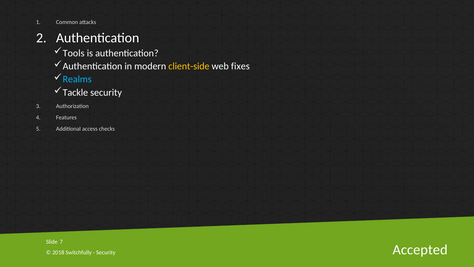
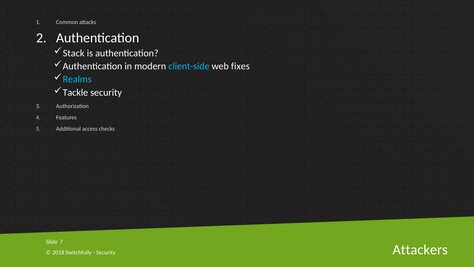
Tools: Tools -> Stack (74, 53)
client-side colour: yellow -> light blue (189, 66)
Accepted: Accepted -> Attackers (420, 250)
